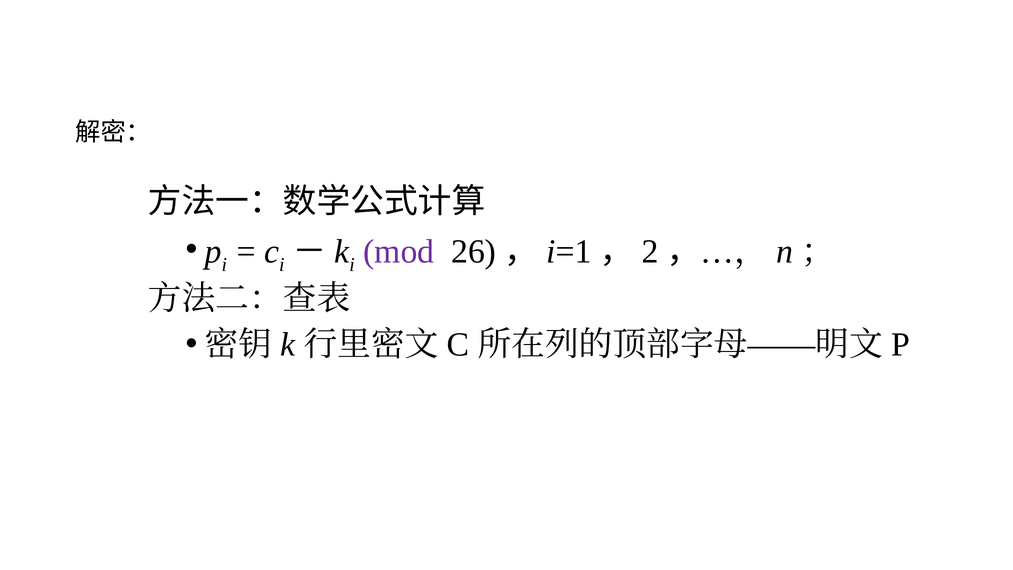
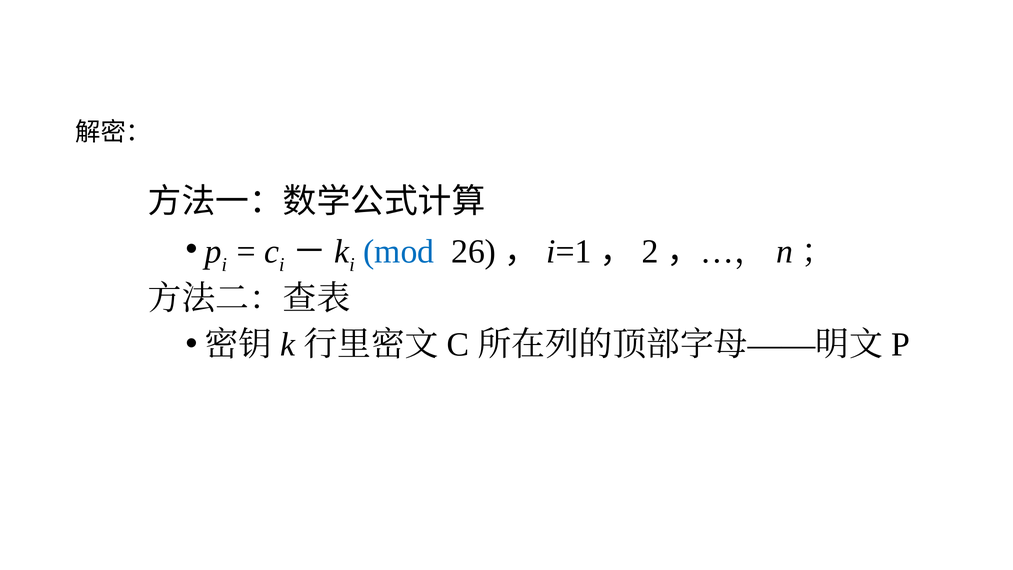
mod colour: purple -> blue (399, 251)
